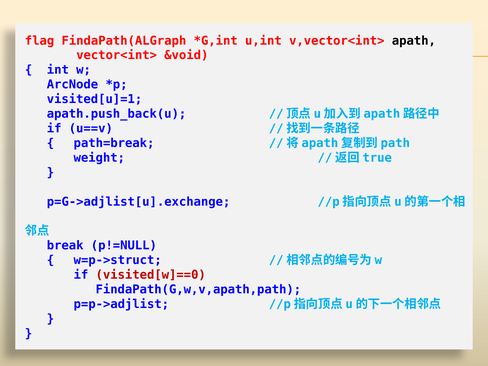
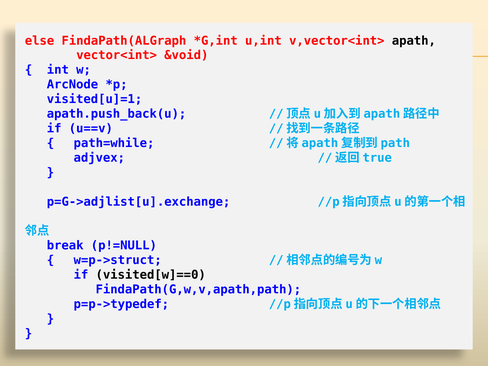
flag: flag -> else (40, 41)
path=break: path=break -> path=while (114, 143)
weight: weight -> adjvex (99, 158)
visited[w]==0 colour: red -> black (151, 275)
p=p->adjlist: p=p->adjlist -> p=p->typedef (121, 304)
